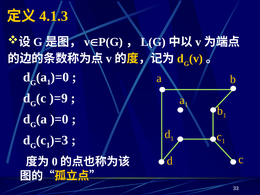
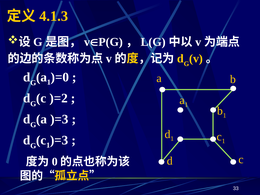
)=9: )=9 -> )=2 (59, 98)
a )=0: )=0 -> )=3 (59, 119)
